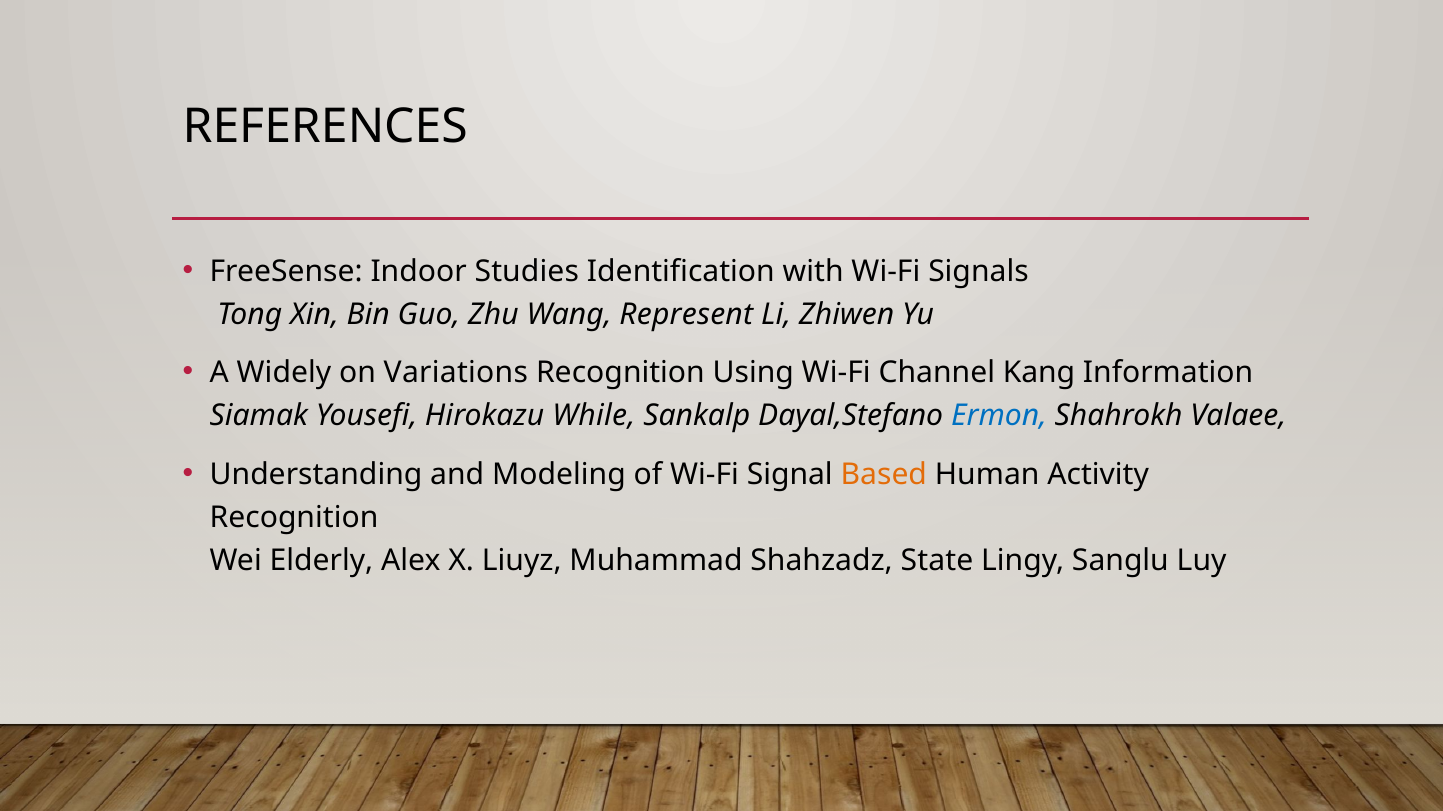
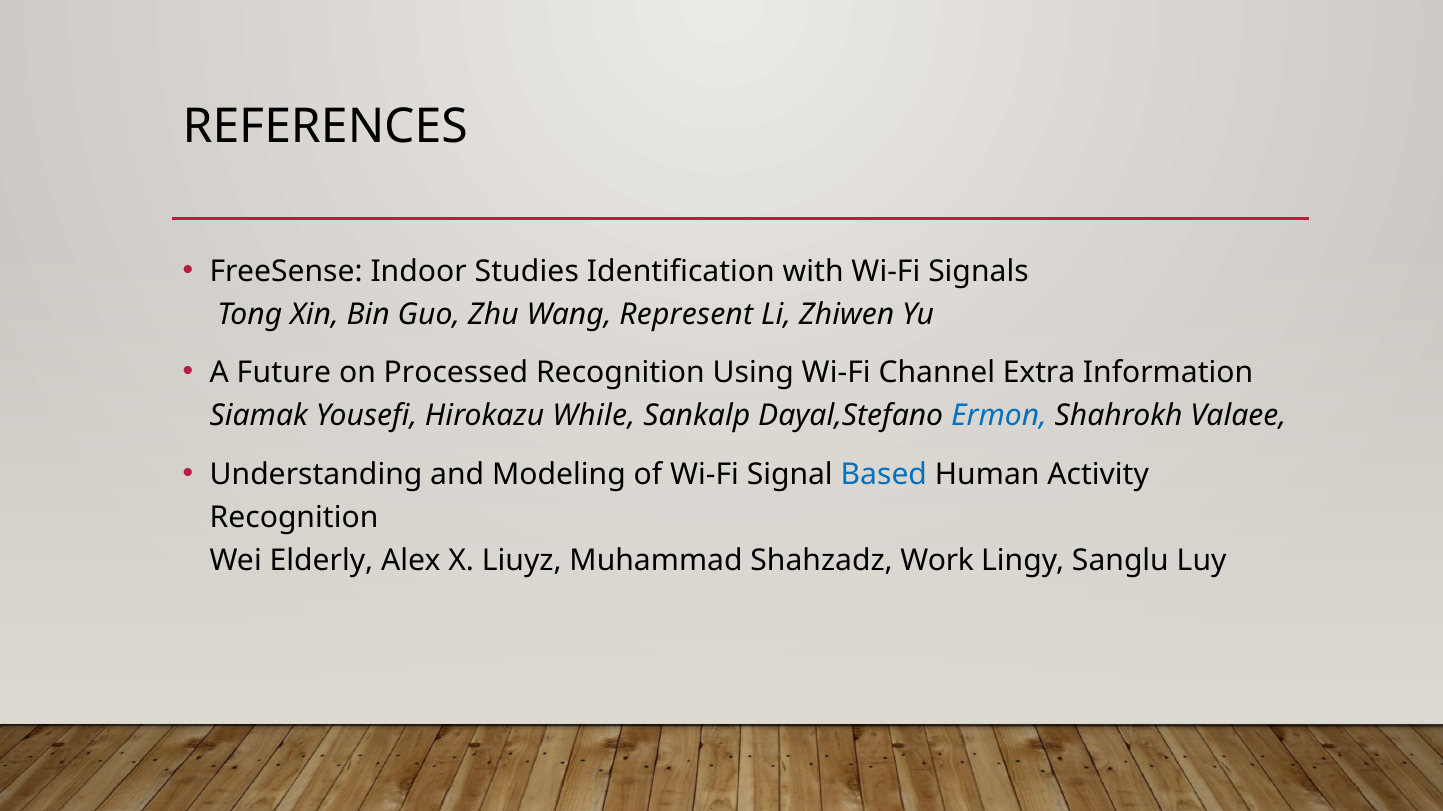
Widely: Widely -> Future (284, 373)
Variations: Variations -> Processed (456, 373)
Kang: Kang -> Extra (1039, 373)
Based colour: orange -> blue (884, 475)
State: State -> Work (937, 561)
